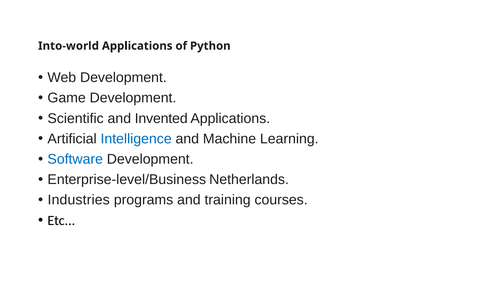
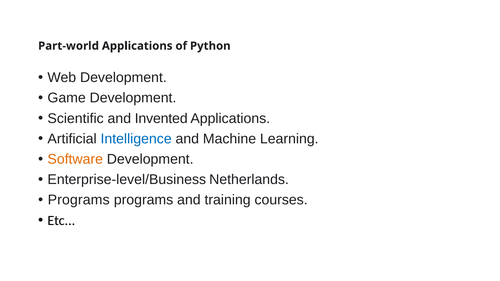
Into-world: Into-world -> Part-world (69, 46)
Software colour: blue -> orange (75, 159)
Industries: Industries -> Programs (79, 200)
